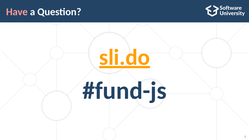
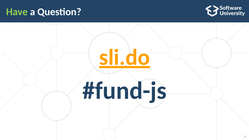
Have colour: pink -> light green (17, 12)
